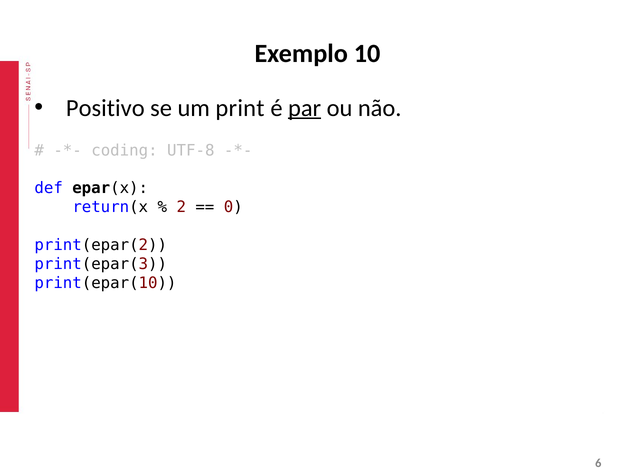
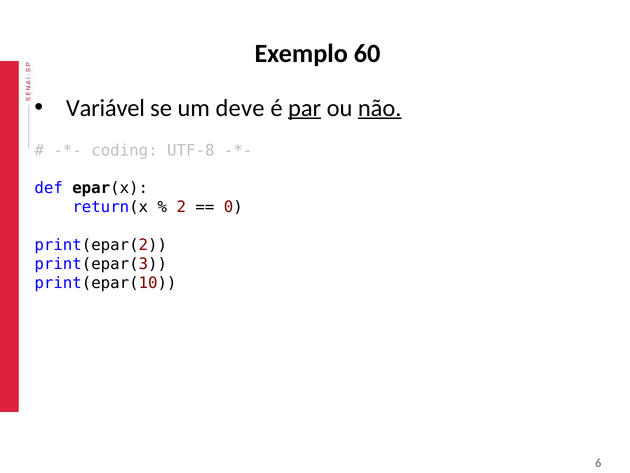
10: 10 -> 60 (367, 53)
Positivo: Positivo -> Variável (105, 108)
print: print -> deve (240, 108)
não underline: none -> present (380, 108)
